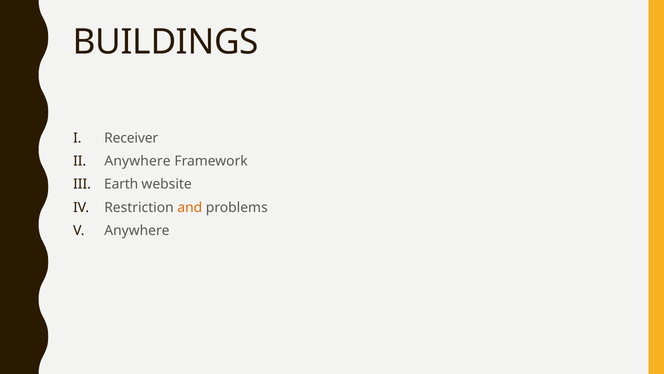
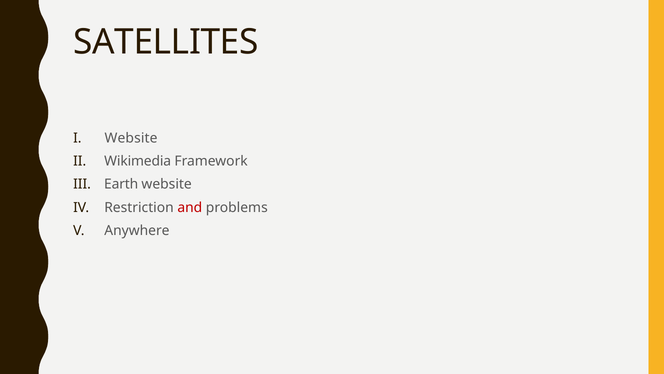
BUILDINGS: BUILDINGS -> SATELLITES (166, 42)
Receiver: Receiver -> Website (131, 138)
Anywhere: Anywhere -> Wikimedia (138, 161)
and colour: orange -> red (190, 207)
